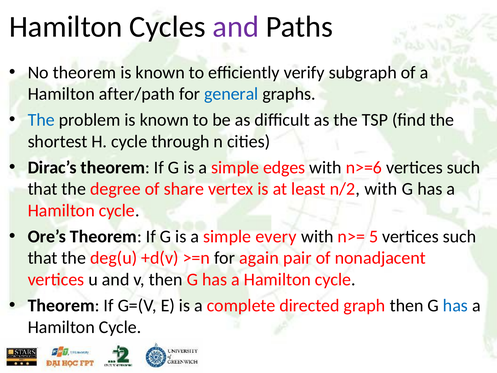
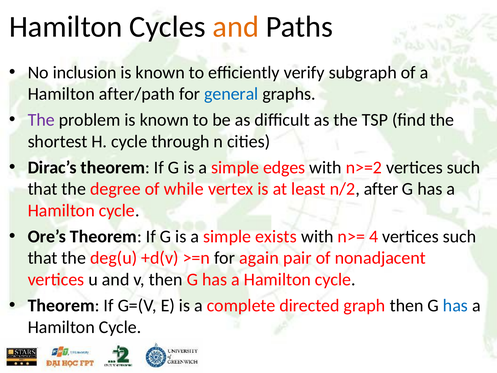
and colour: purple -> orange (236, 27)
No theorem: theorem -> inclusion (85, 72)
The colour: blue -> purple (41, 120)
n>=6: n>=6 -> n>=2 (364, 167)
share: share -> while (184, 189)
n/2 with: with -> after (381, 189)
every: every -> exists (276, 236)
5: 5 -> 4 (374, 236)
